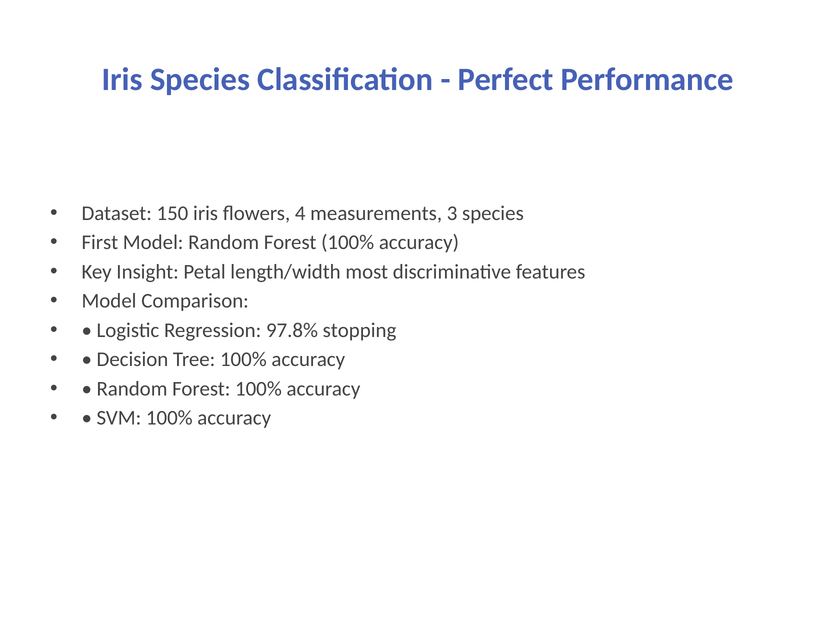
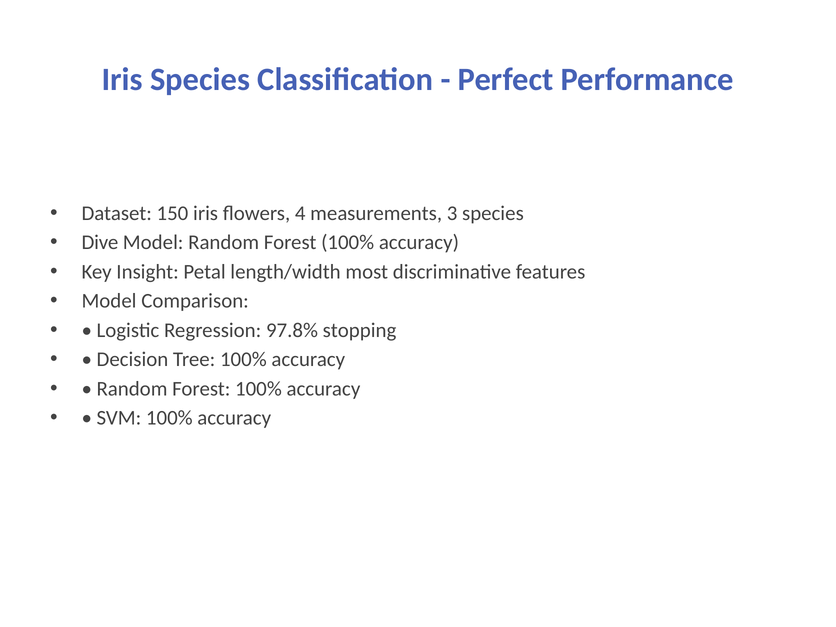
First: First -> Dive (100, 243)
